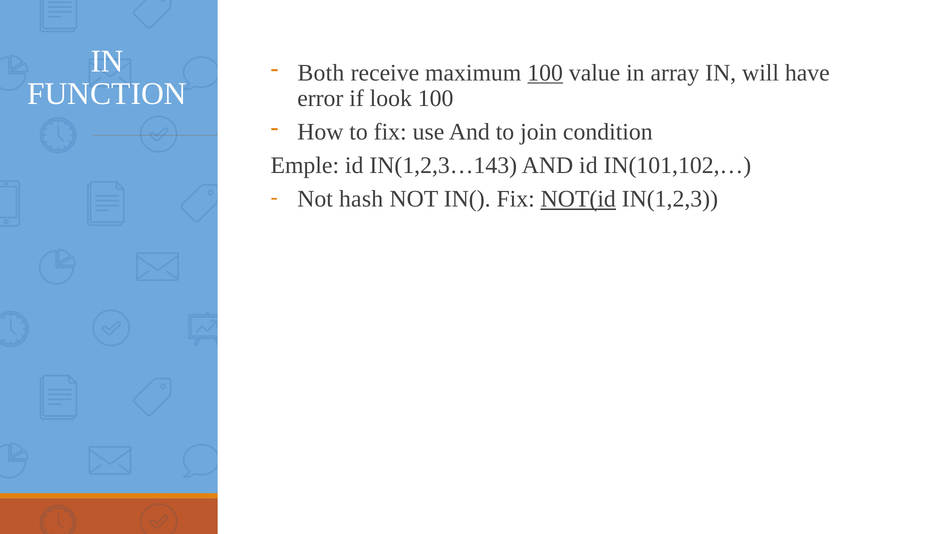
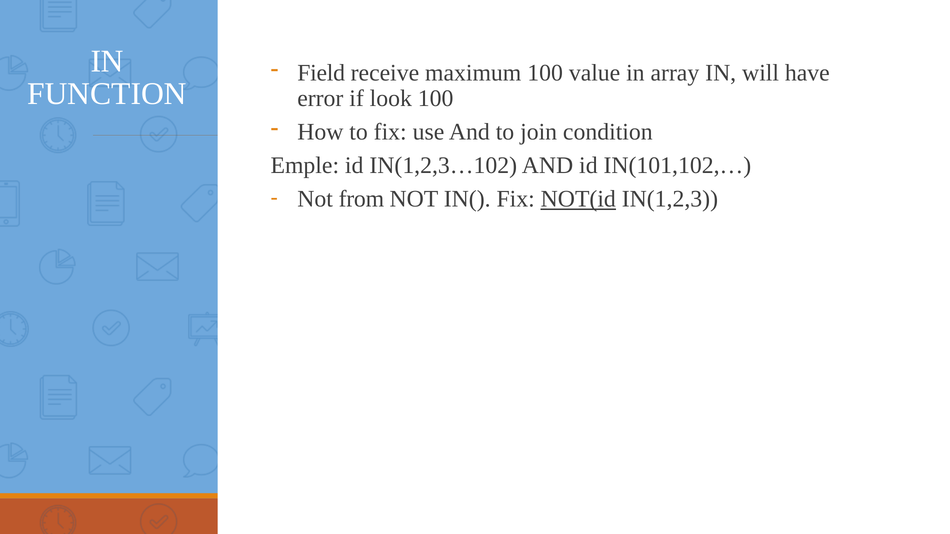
Both: Both -> Field (321, 73)
100 underline: present -> none (545, 73)
IN(1,2,3…143: IN(1,2,3…143 -> IN(1,2,3…102 (443, 166)
hash: hash -> from (361, 199)
